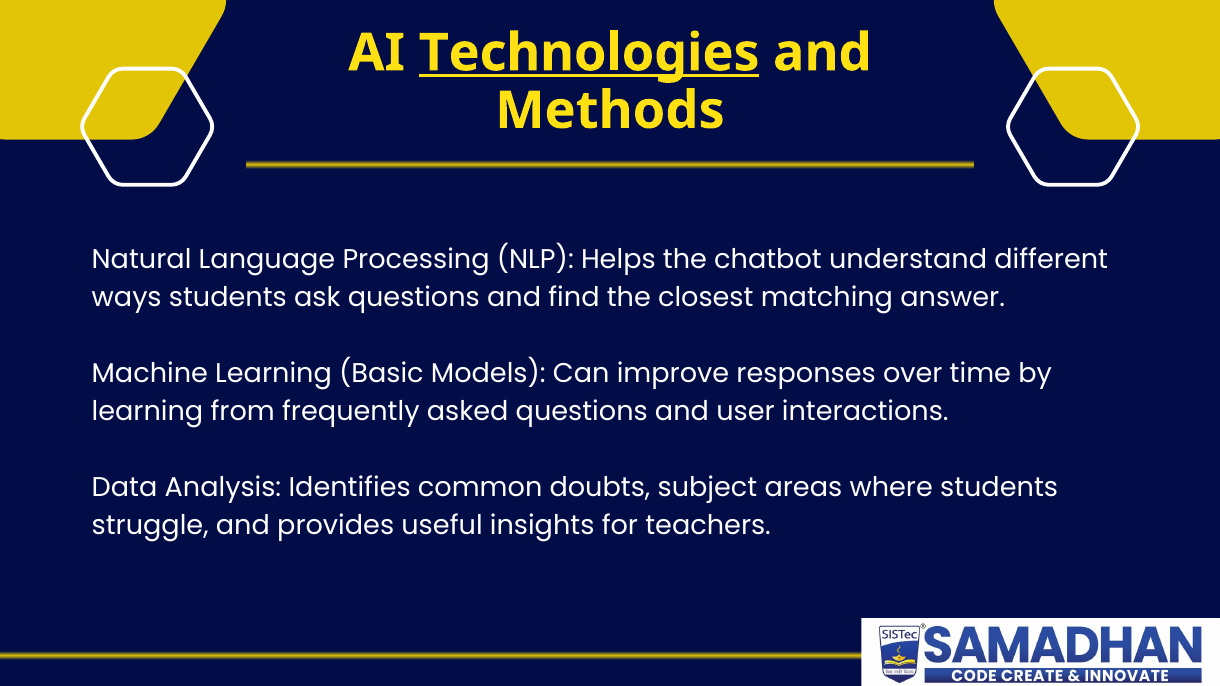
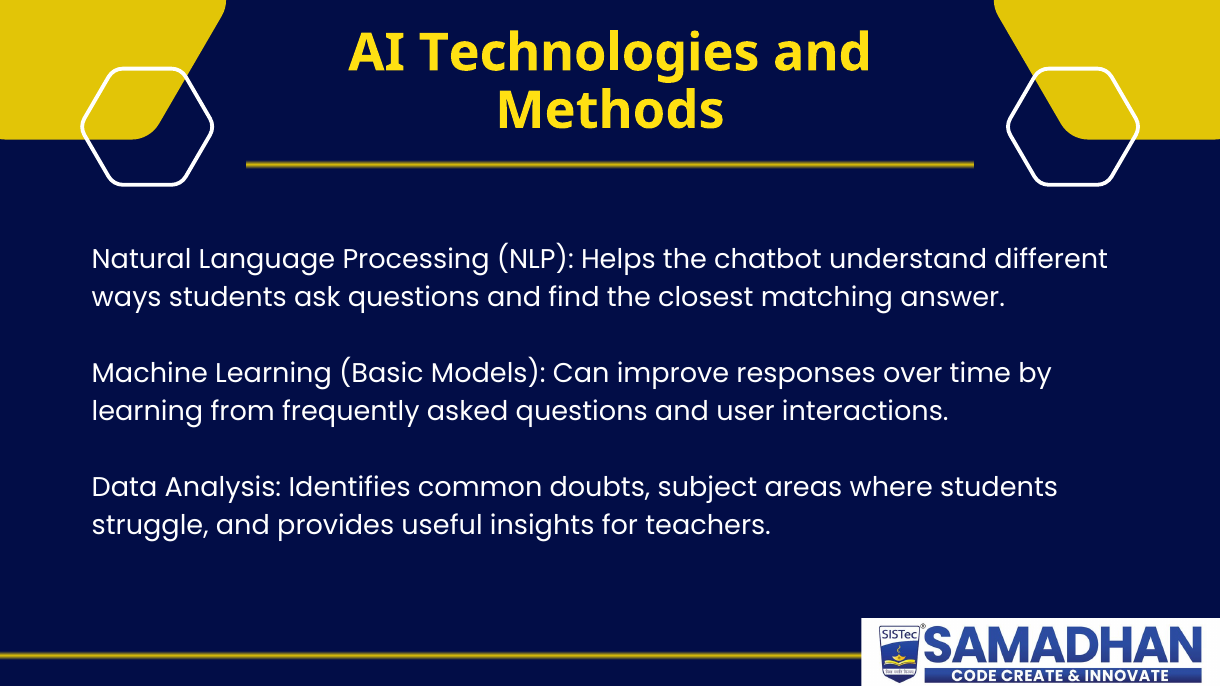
Technologies underline: present -> none (589, 53)
